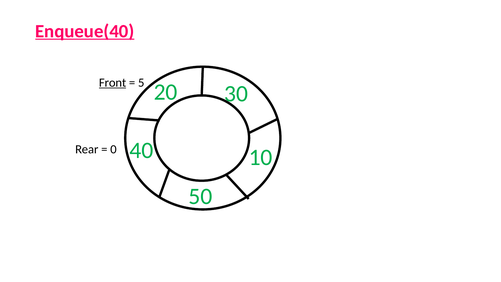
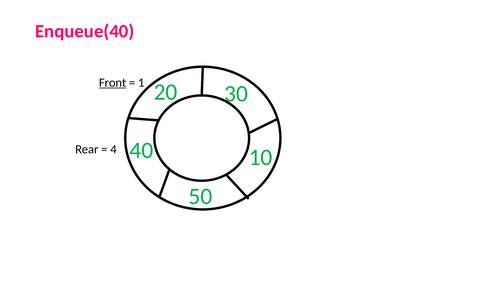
Enqueue(40 underline: present -> none (85, 31)
5: 5 -> 1 (141, 83)
0: 0 -> 4 (113, 149)
